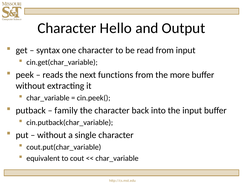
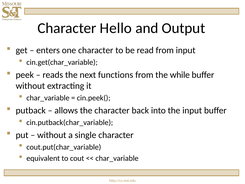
syntax: syntax -> enters (48, 50)
more: more -> while (180, 75)
family: family -> allows (66, 110)
